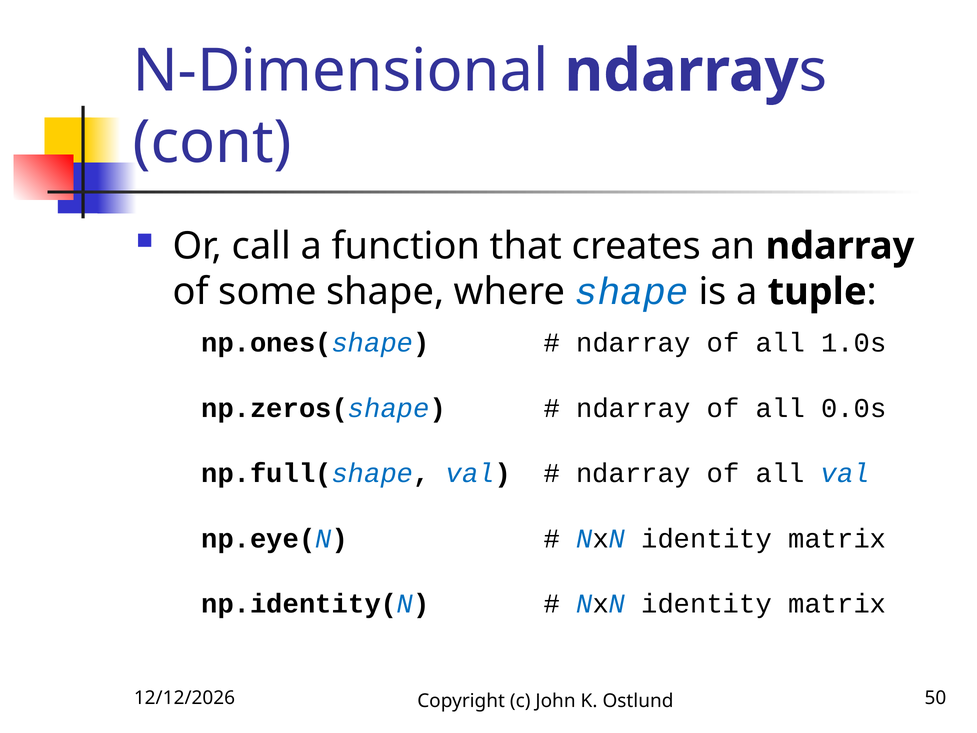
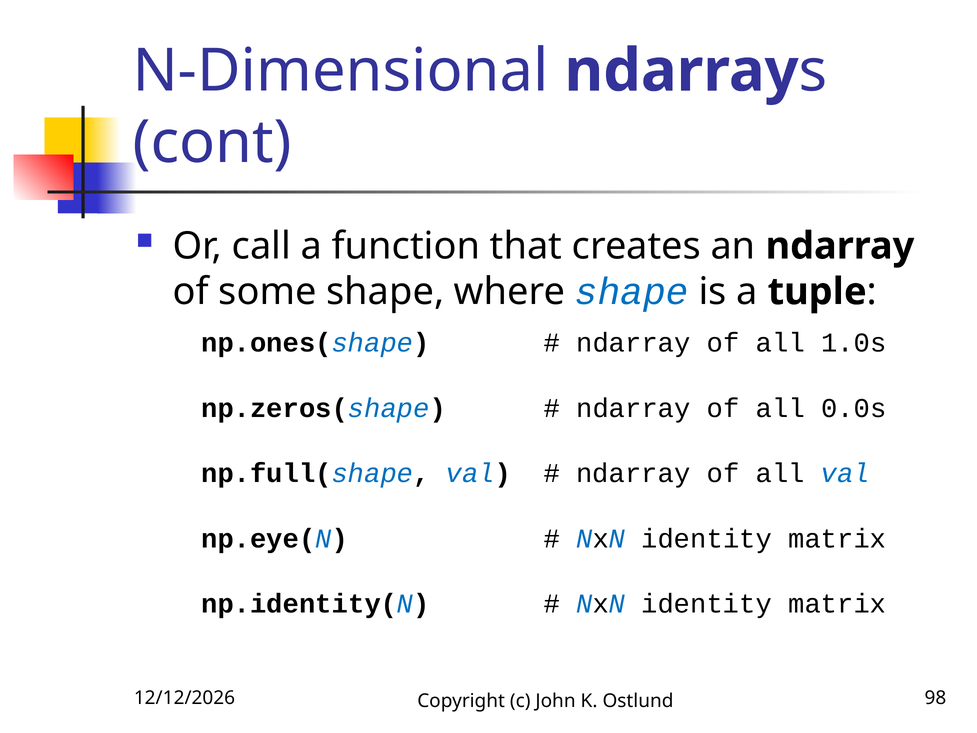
50: 50 -> 98 (935, 698)
